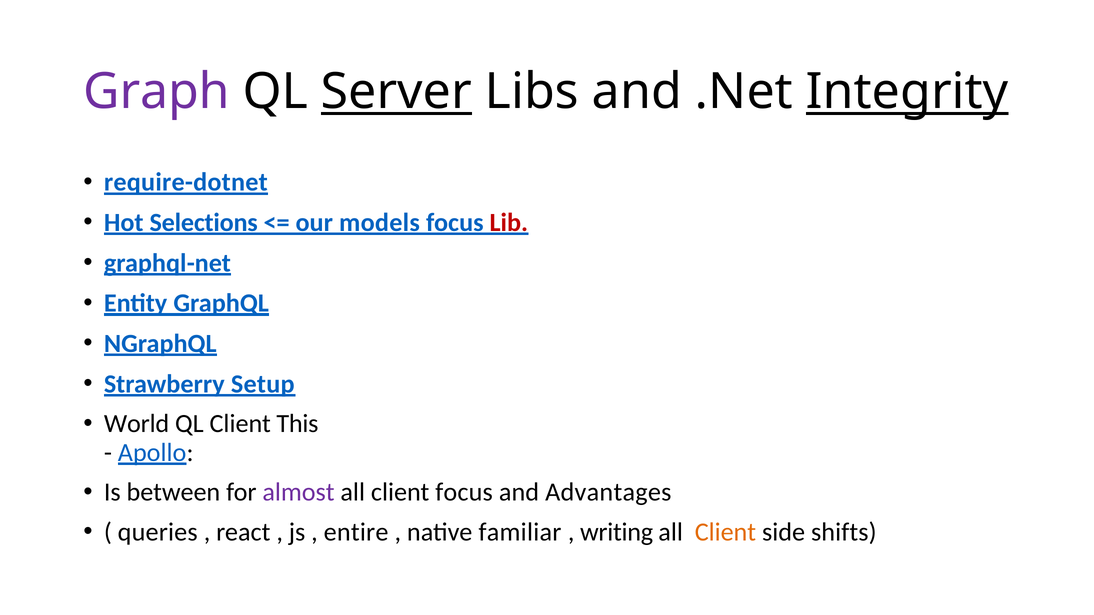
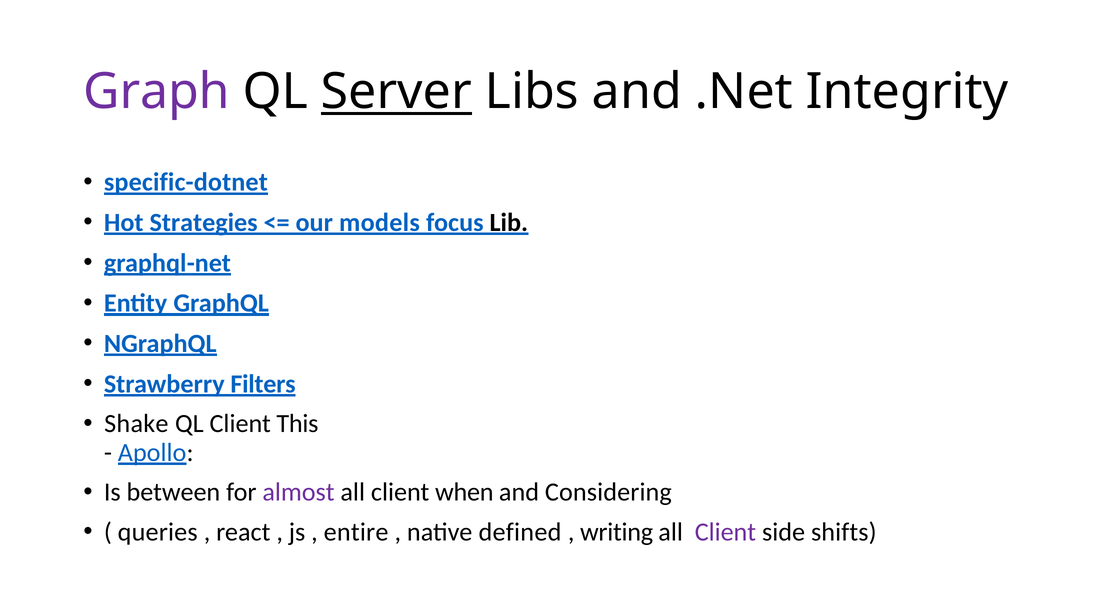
Integrity underline: present -> none (907, 92)
require-dotnet: require-dotnet -> specific-dotnet (186, 182)
Selections: Selections -> Strategies (204, 223)
Lib colour: red -> black (509, 223)
Setup: Setup -> Filters (263, 384)
World: World -> Shake (136, 424)
client focus: focus -> when (464, 493)
Advantages: Advantages -> Considering (608, 493)
familiar: familiar -> defined (520, 532)
Client colour: orange -> purple (725, 532)
